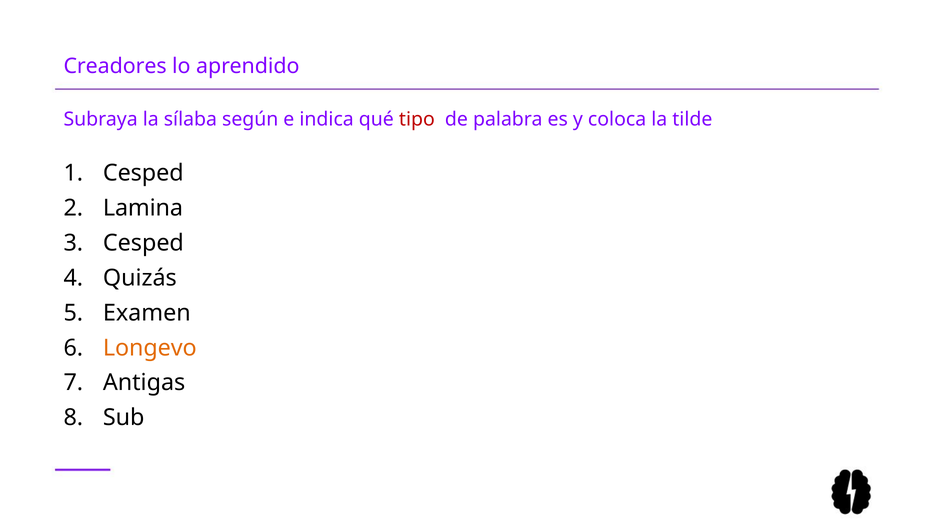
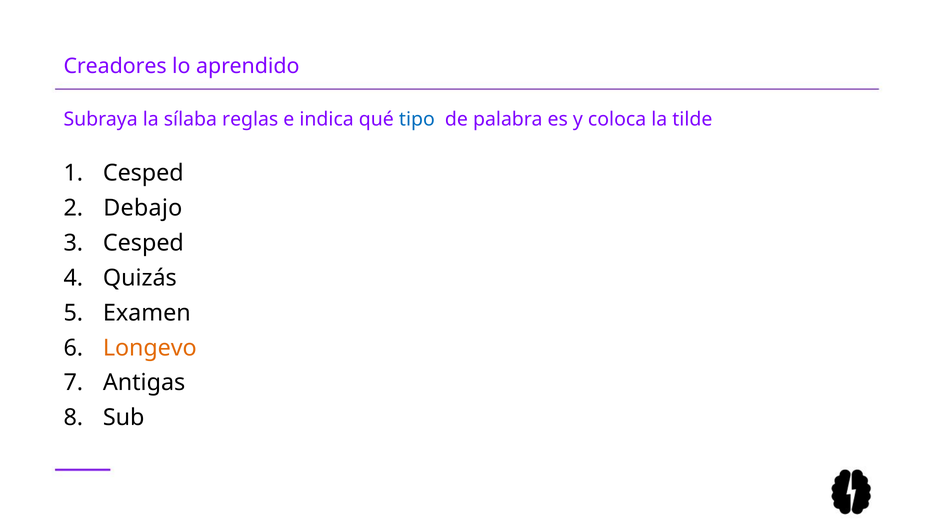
según: según -> reglas (250, 119)
tipo colour: red -> blue (417, 119)
Lamina: Lamina -> Debajo (143, 208)
